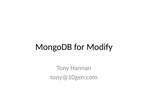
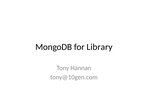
Modify: Modify -> Library (100, 47)
